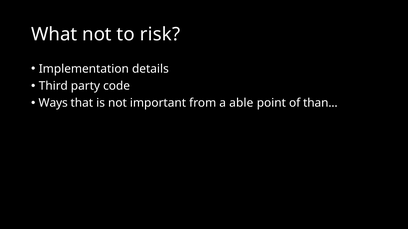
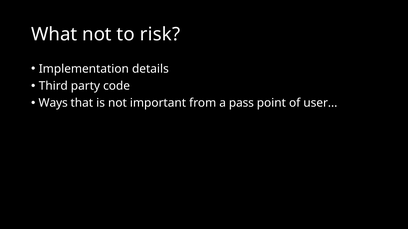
able: able -> pass (241, 103)
than: than -> user (320, 103)
